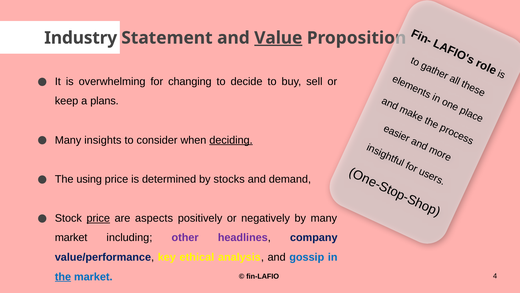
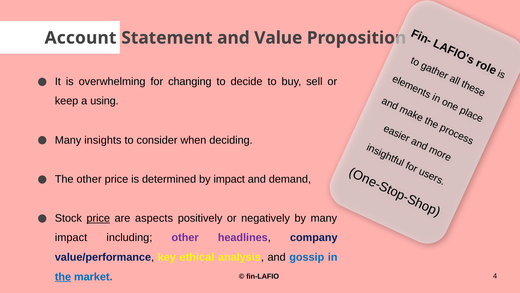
Industry: Industry -> Account (81, 38)
Value underline: present -> none (278, 38)
plans: plans -> using (104, 101)
deciding underline: present -> none (231, 140)
The using: using -> other (89, 179)
by stocks: stocks -> impact (229, 179)
market: market -> impact (71, 237)
